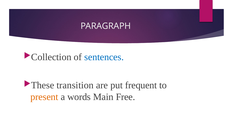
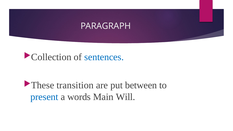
frequent: frequent -> between (141, 85)
present colour: orange -> blue (44, 97)
Free: Free -> Will (125, 97)
